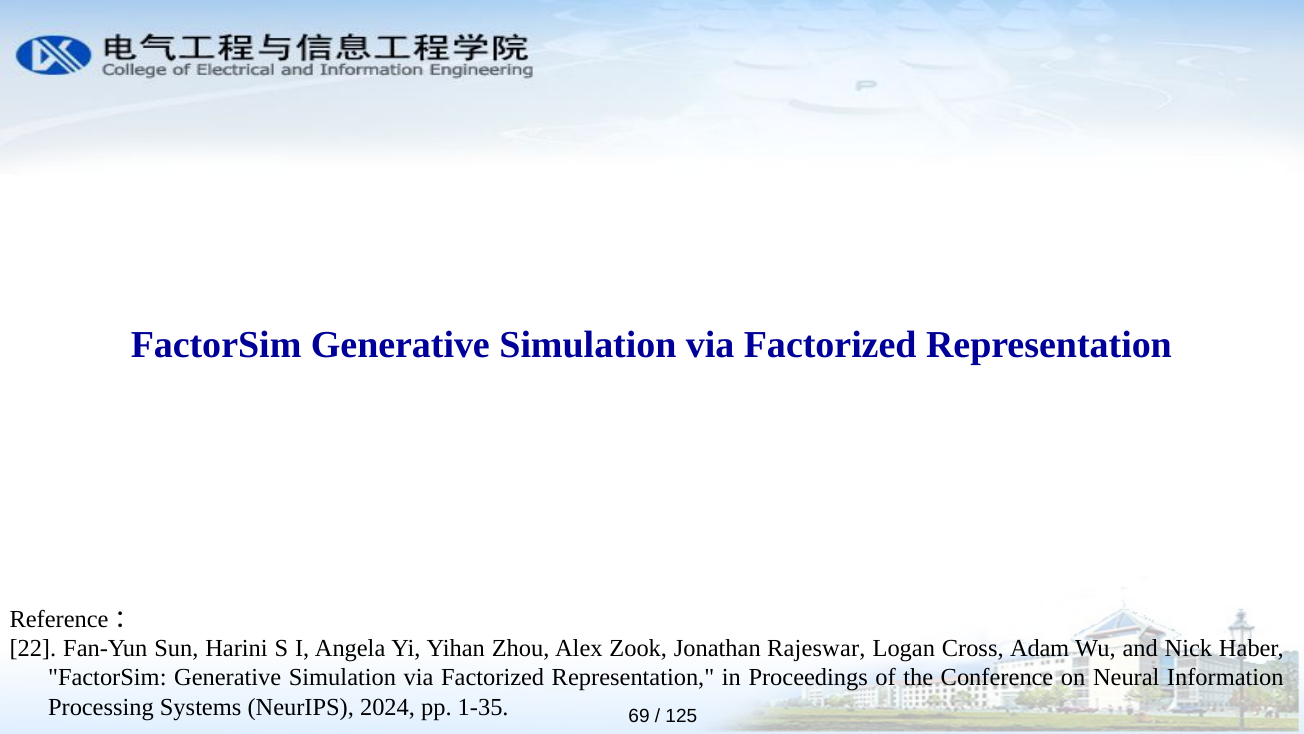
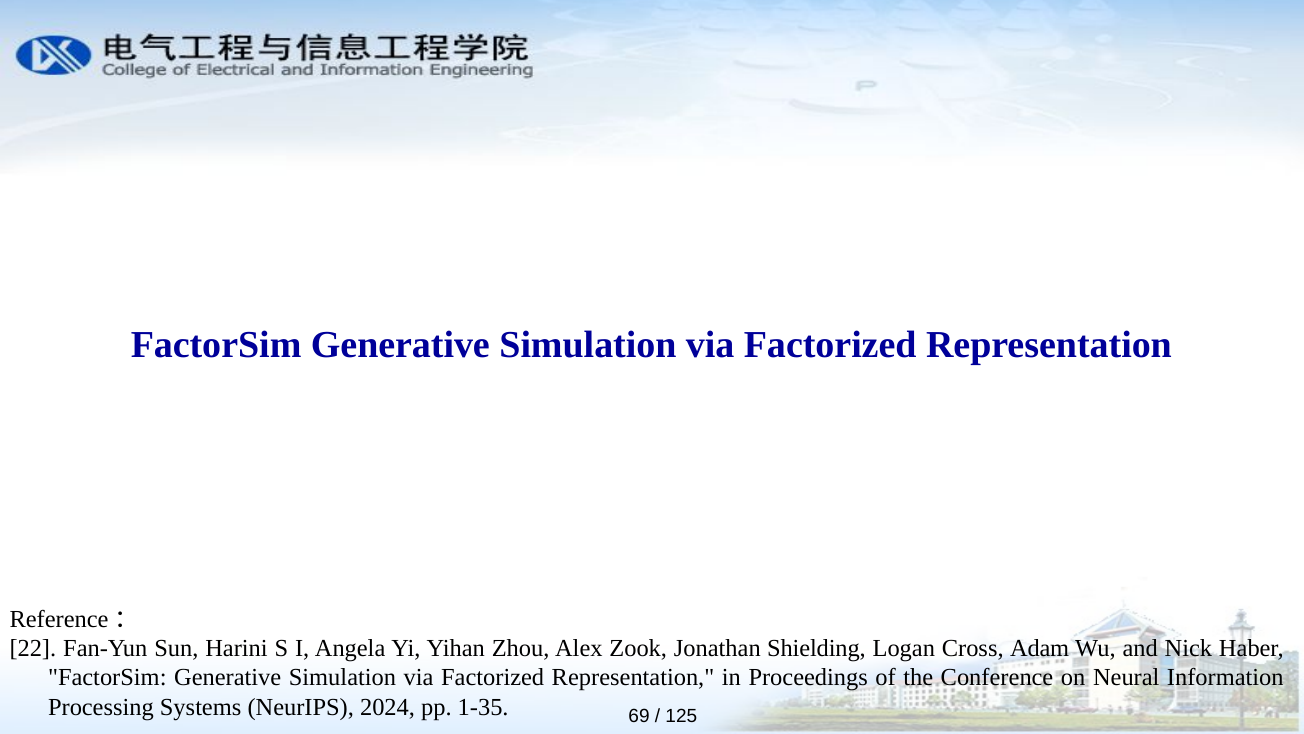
Rajeswar: Rajeswar -> Shielding (816, 648)
